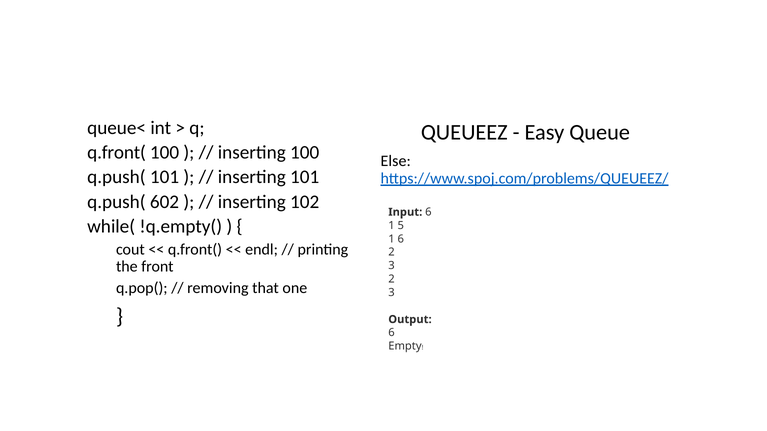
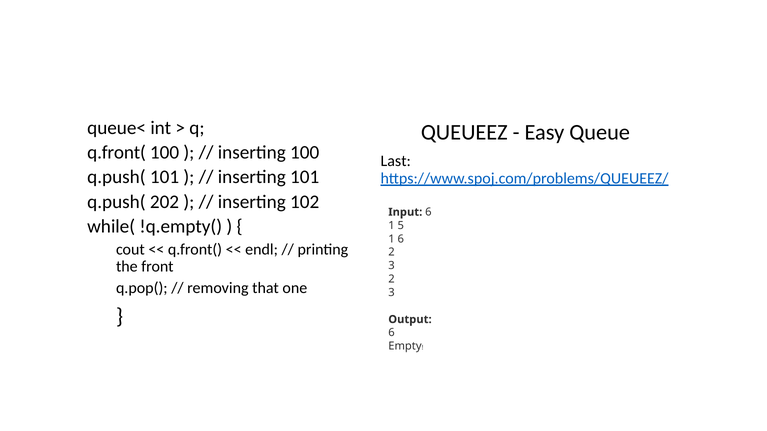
Else: Else -> Last (396, 161)
602: 602 -> 202 (164, 202)
